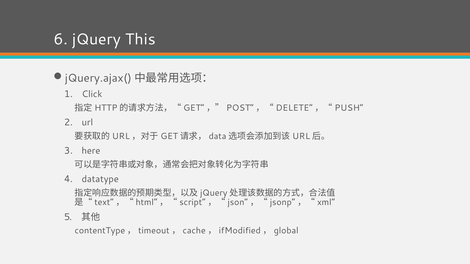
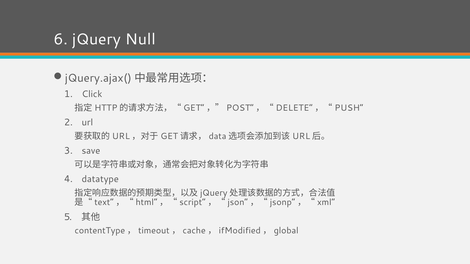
This: This -> Null (140, 39)
here: here -> save (91, 151)
